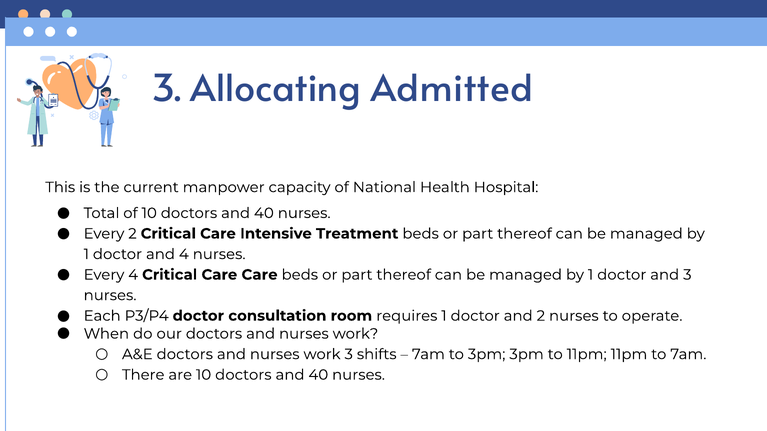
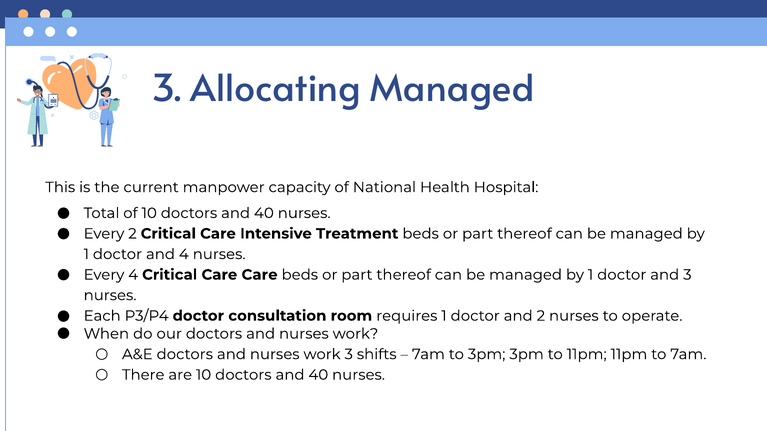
Allocating Admitted: Admitted -> Managed (452, 89)
